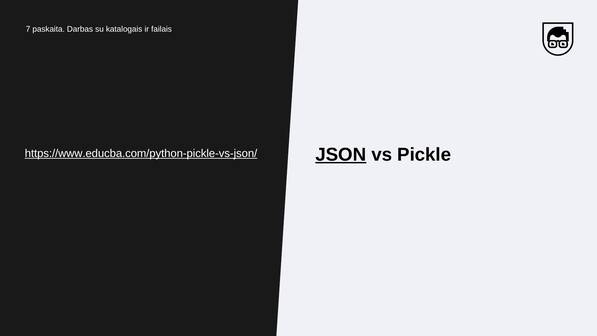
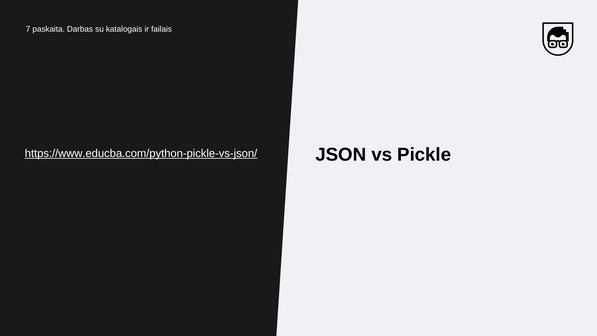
JSON underline: present -> none (341, 155)
